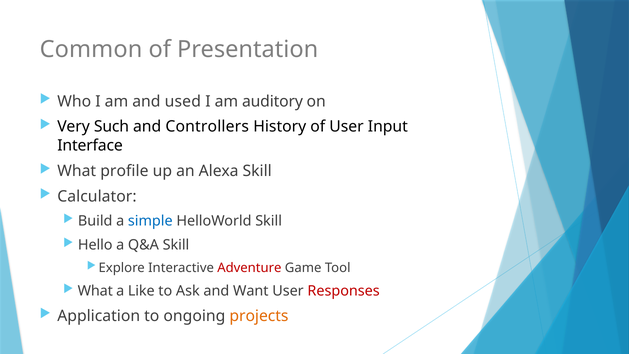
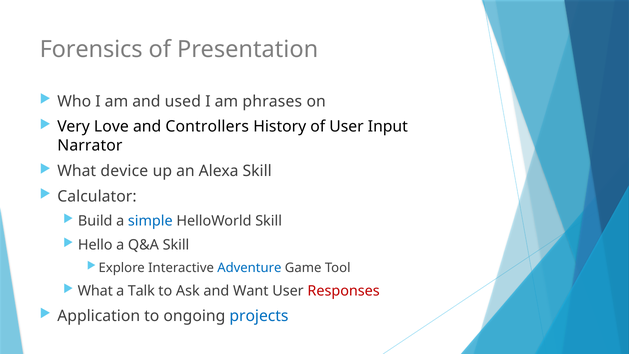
Common: Common -> Forensics (91, 50)
auditory: auditory -> phrases (272, 101)
Such: Such -> Love (111, 127)
Interface: Interface -> Narrator (90, 146)
profile: profile -> device (124, 171)
Adventure colour: red -> blue (249, 268)
Like: Like -> Talk (141, 291)
projects colour: orange -> blue (259, 316)
